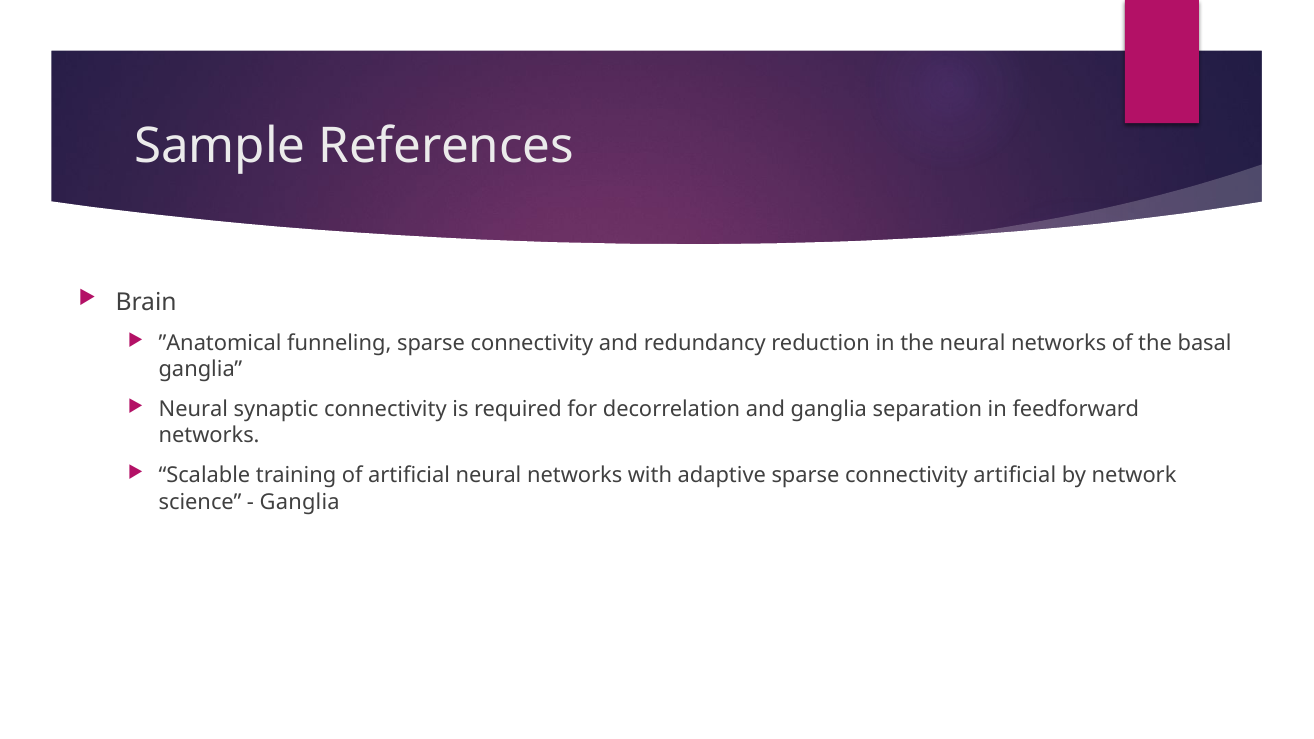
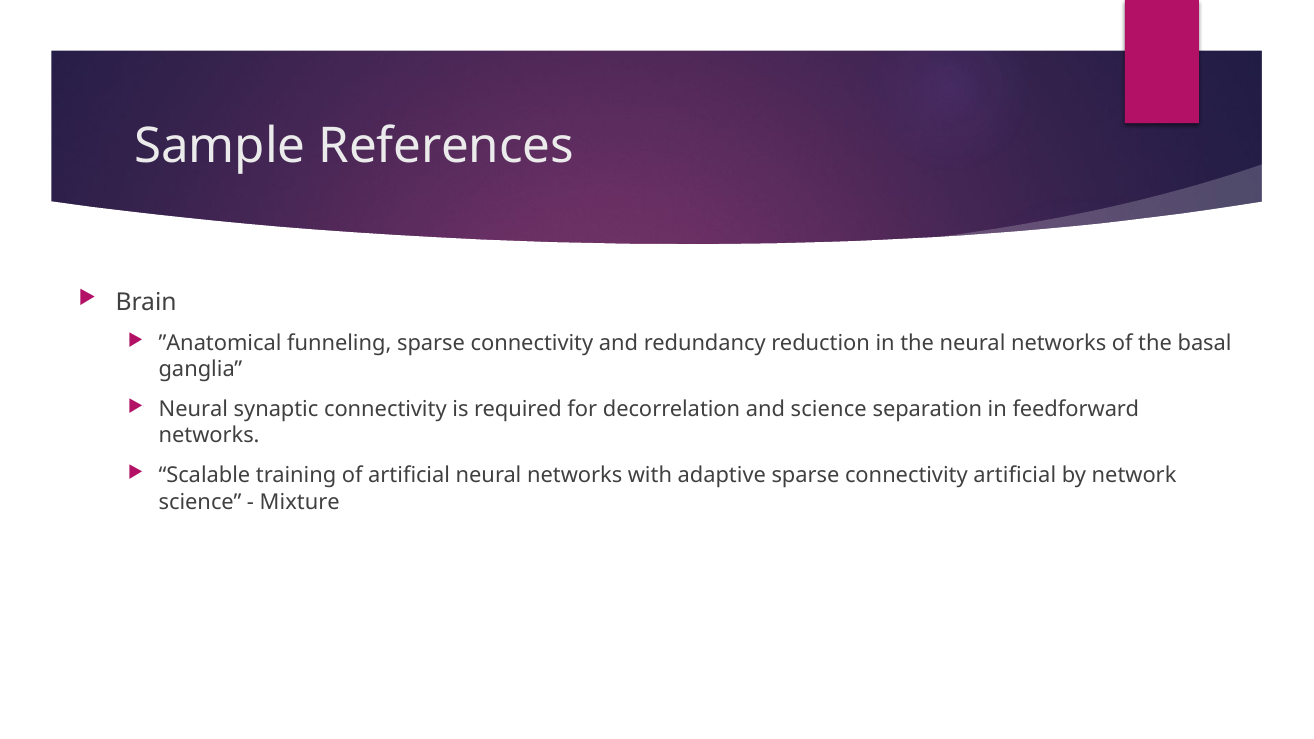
and ganglia: ganglia -> science (829, 410)
Ganglia: Ganglia -> Mixture (300, 502)
